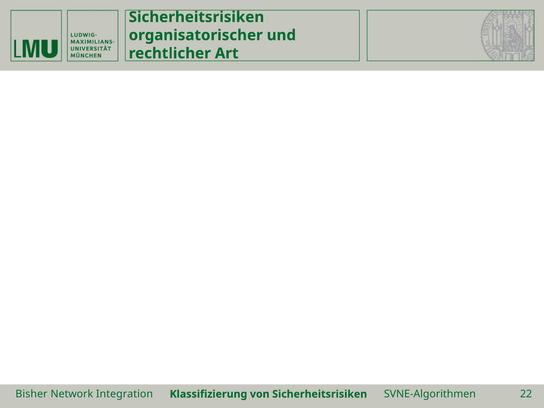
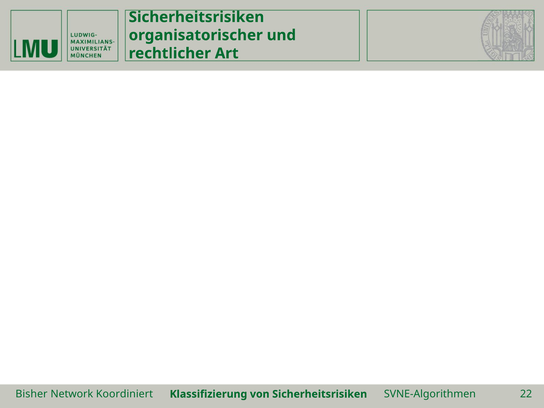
Integration: Integration -> Koordiniert (124, 394)
